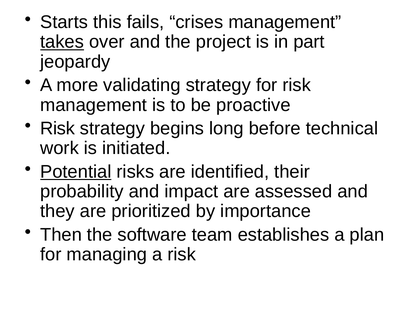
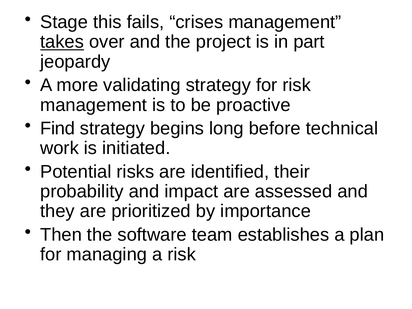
Starts: Starts -> Stage (64, 22)
Risk: Risk -> Find (58, 128)
Potential underline: present -> none (76, 172)
